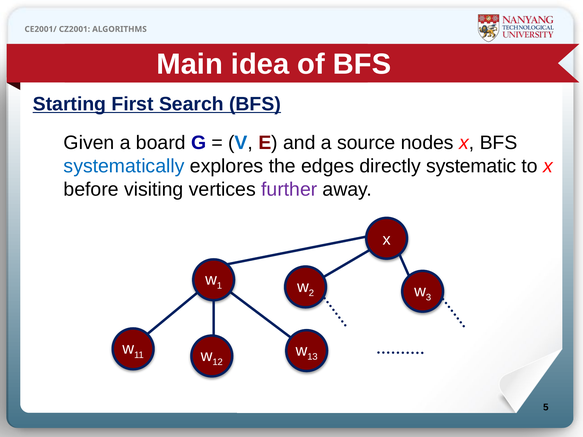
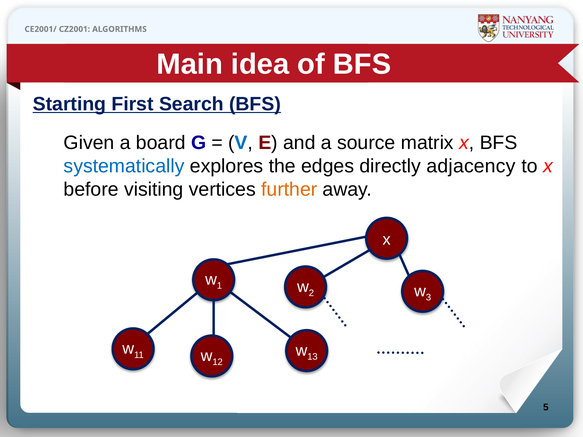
nodes: nodes -> matrix (427, 143)
systematic: systematic -> adjacency (471, 166)
further colour: purple -> orange (289, 190)
